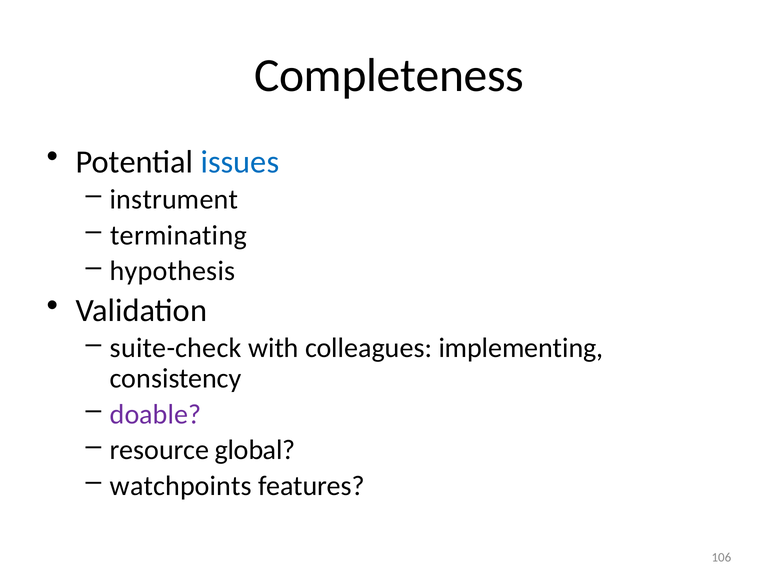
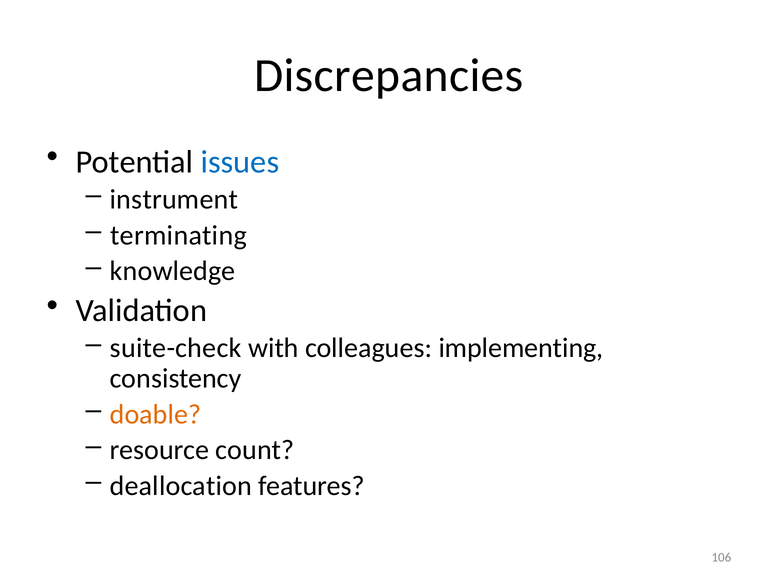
Completeness: Completeness -> Discrepancies (389, 75)
hypothesis: hypothesis -> knowledge (173, 271)
doable colour: purple -> orange (155, 414)
global: global -> count (255, 450)
watchpoints: watchpoints -> deallocation (181, 486)
